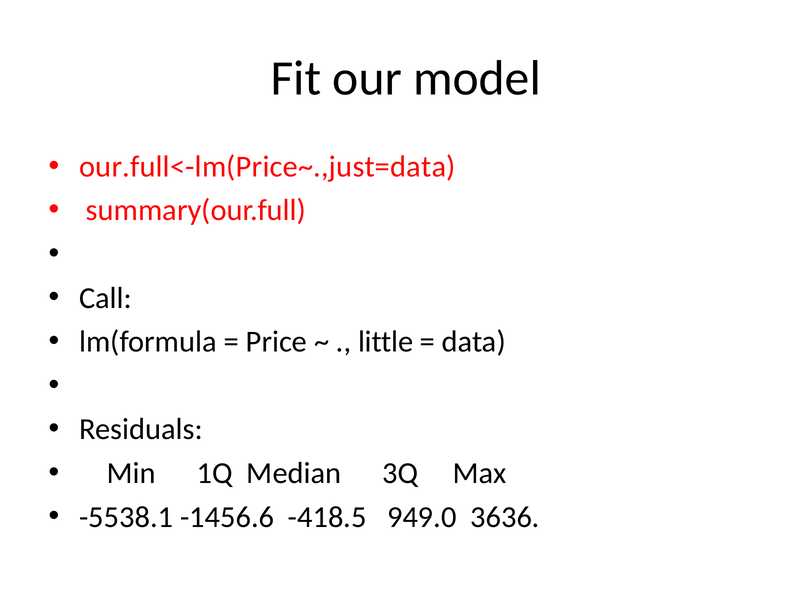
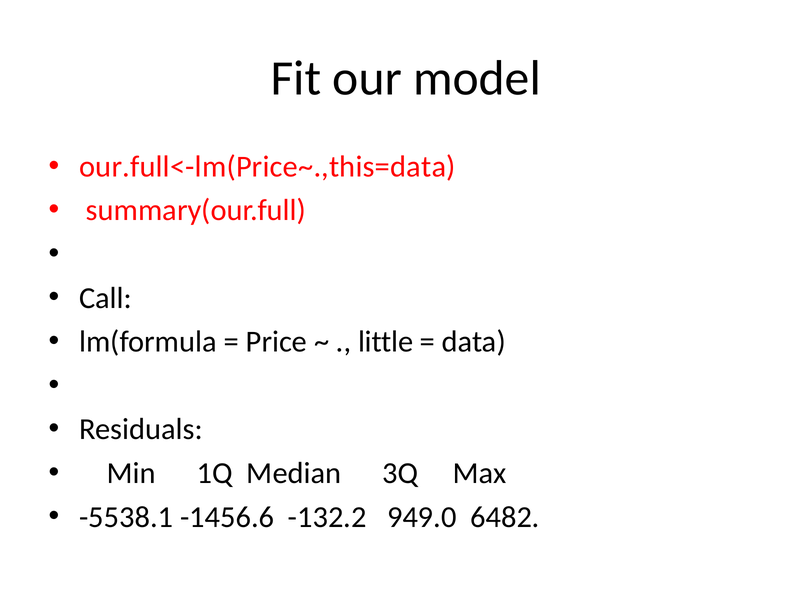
our.full<-lm(Price~.,just=data: our.full<-lm(Price~.,just=data -> our.full<-lm(Price~.,this=data (267, 167)
-418.5: -418.5 -> -132.2 (327, 517)
3636: 3636 -> 6482 (505, 517)
